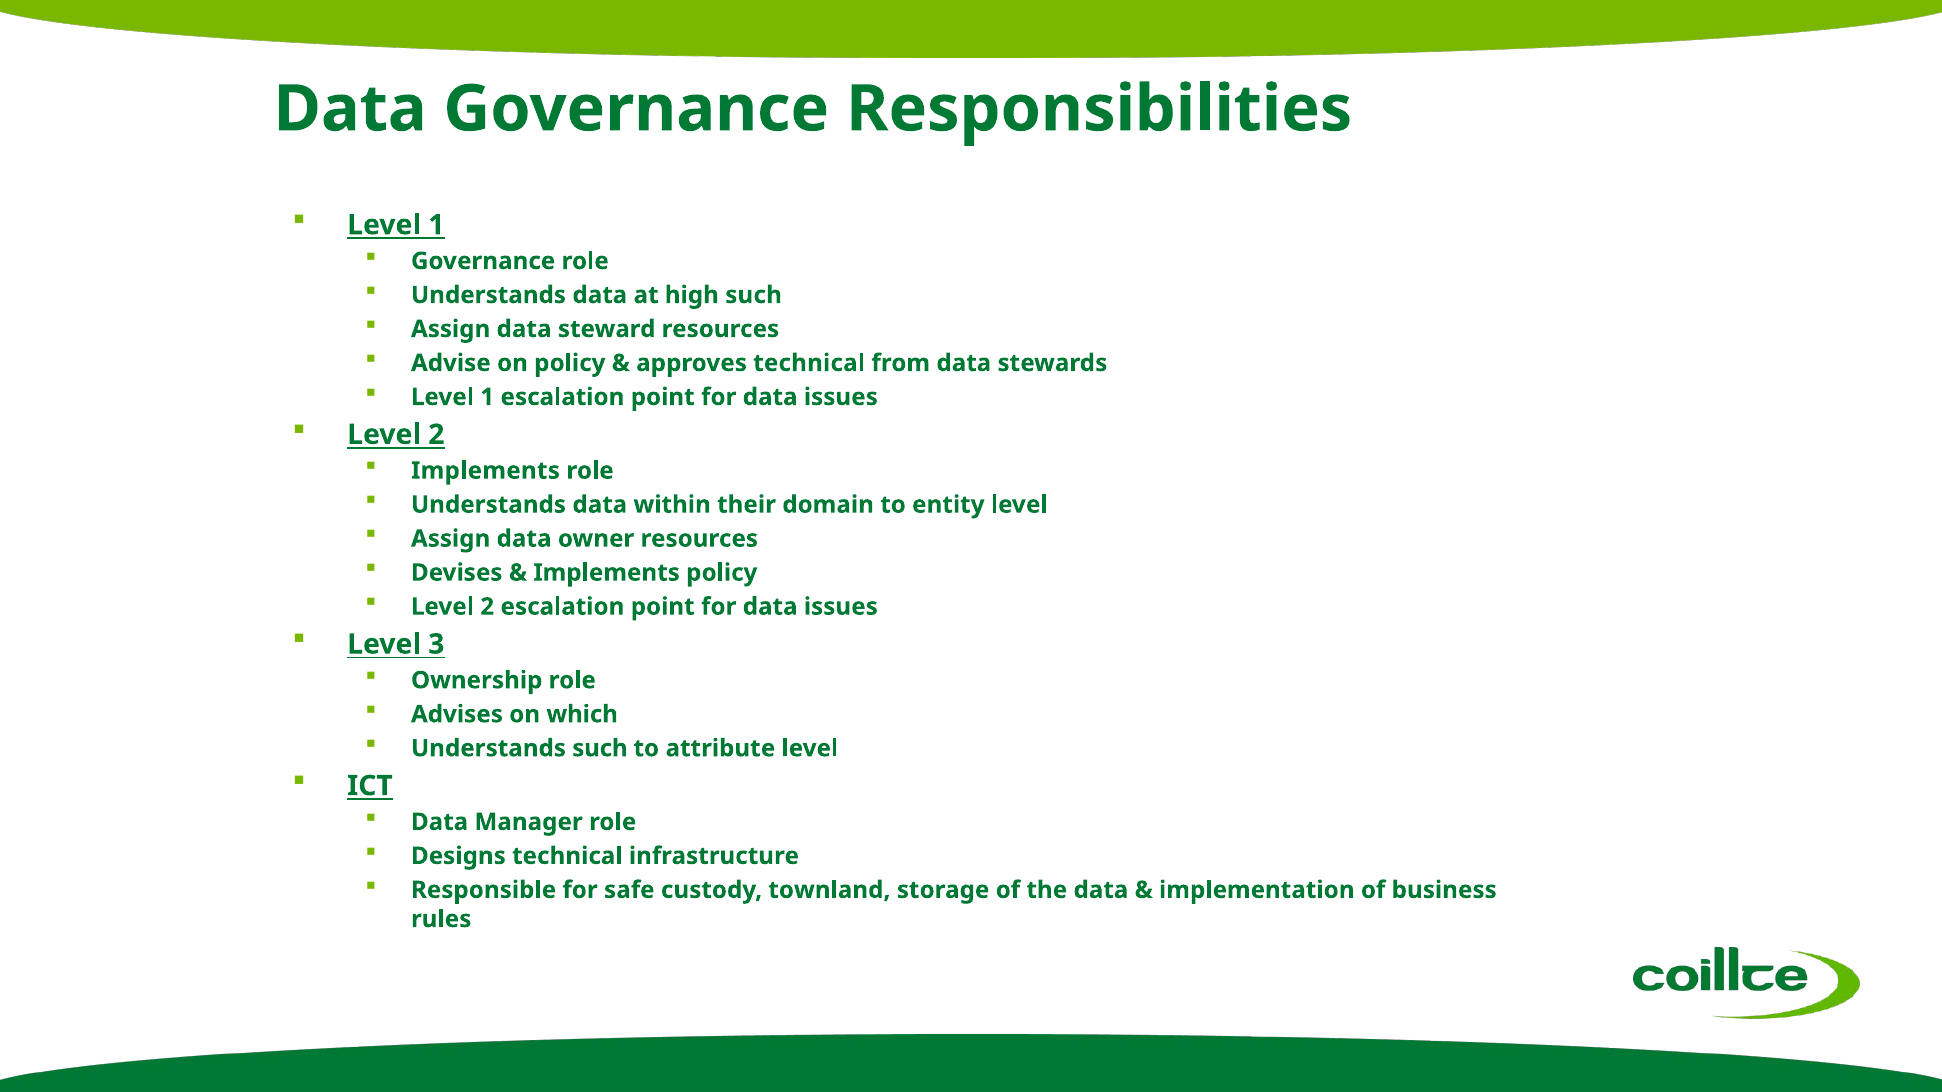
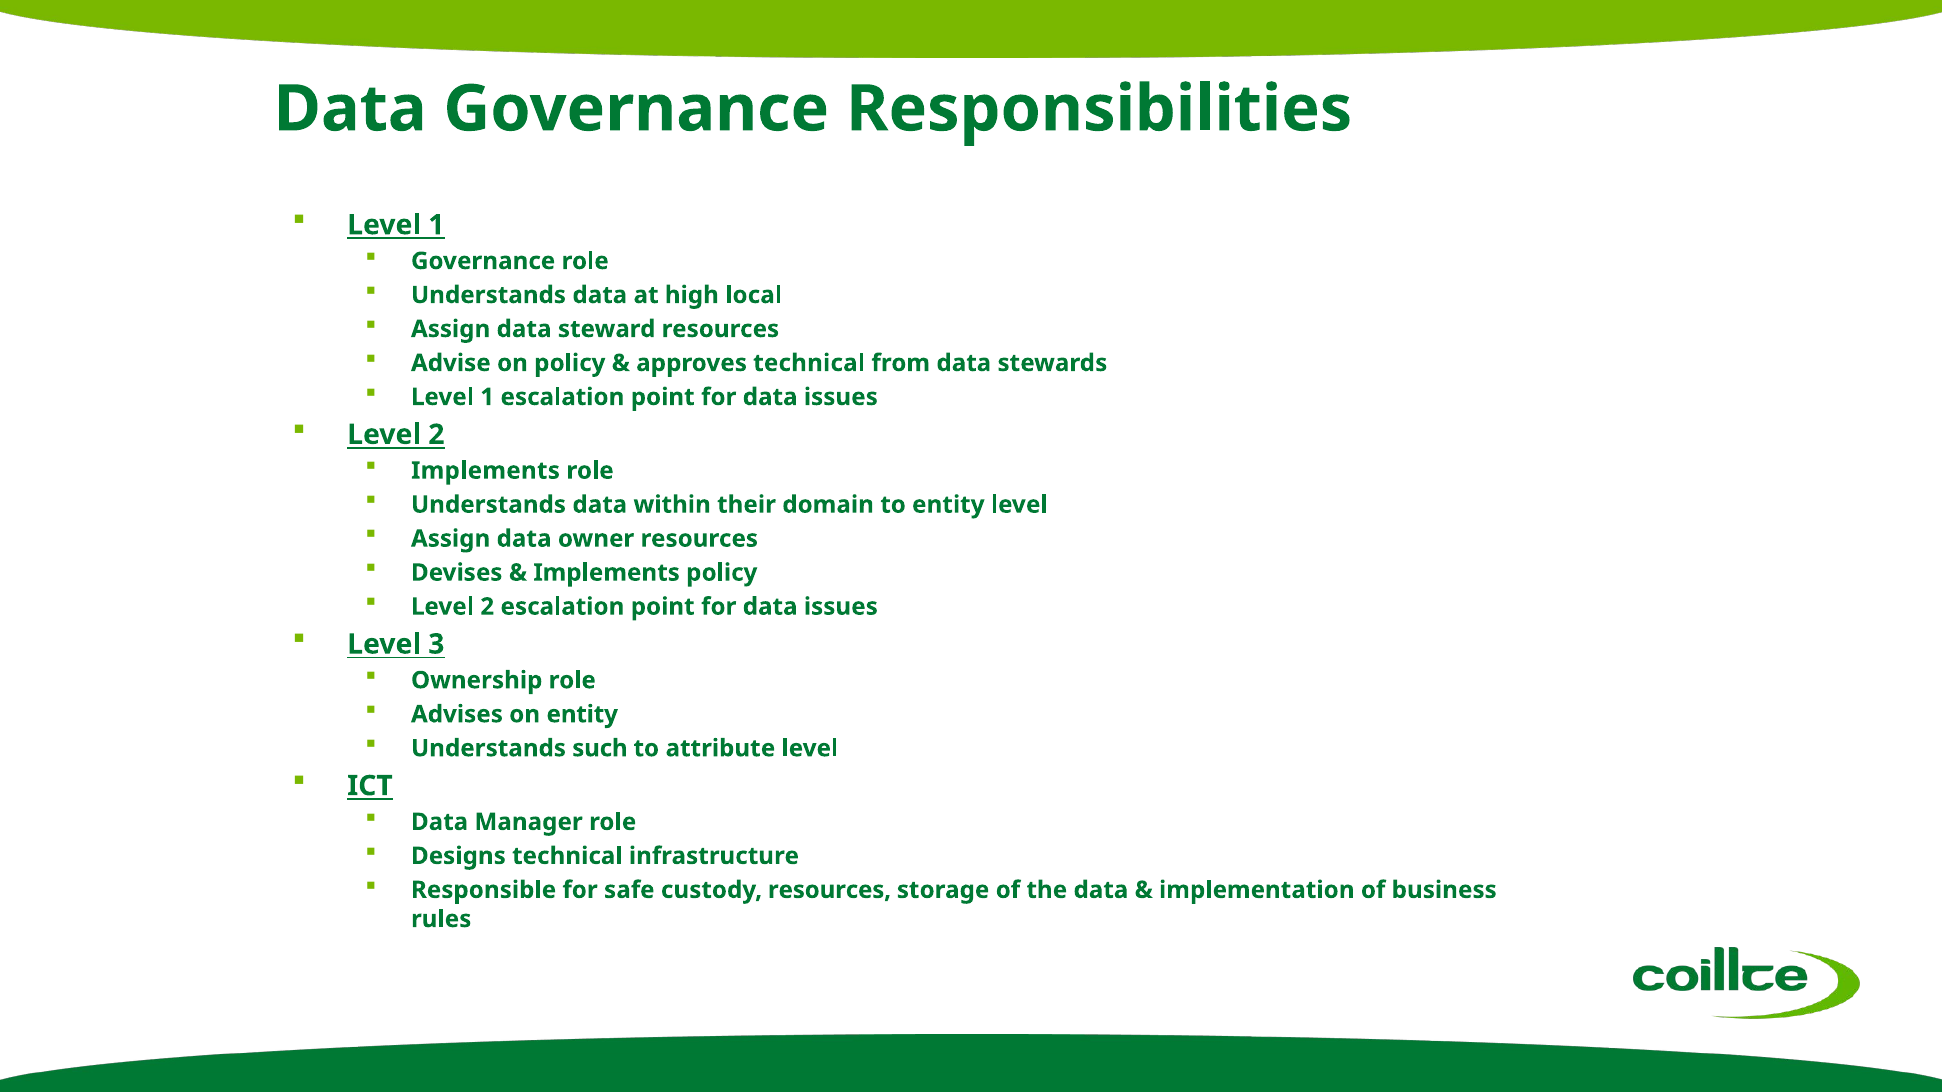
high such: such -> local (754, 295)
on which: which -> entity (582, 715)
custody townland: townland -> resources (829, 890)
